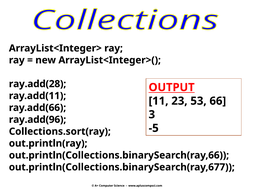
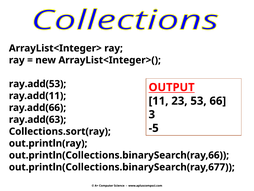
ray.add(28: ray.add(28 -> ray.add(53 (38, 84)
ray.add(96: ray.add(96 -> ray.add(63 (38, 119)
